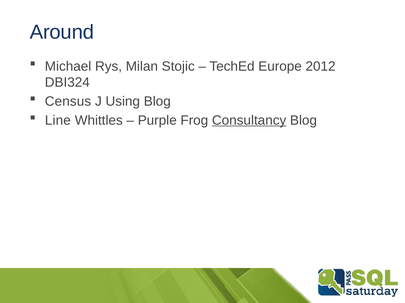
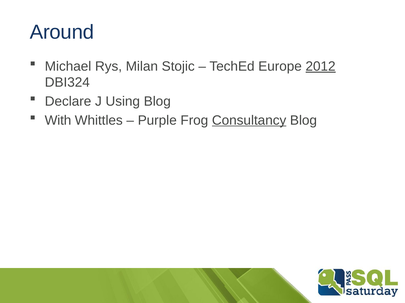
2012 underline: none -> present (321, 67)
Census: Census -> Declare (68, 102)
Line: Line -> With (58, 121)
